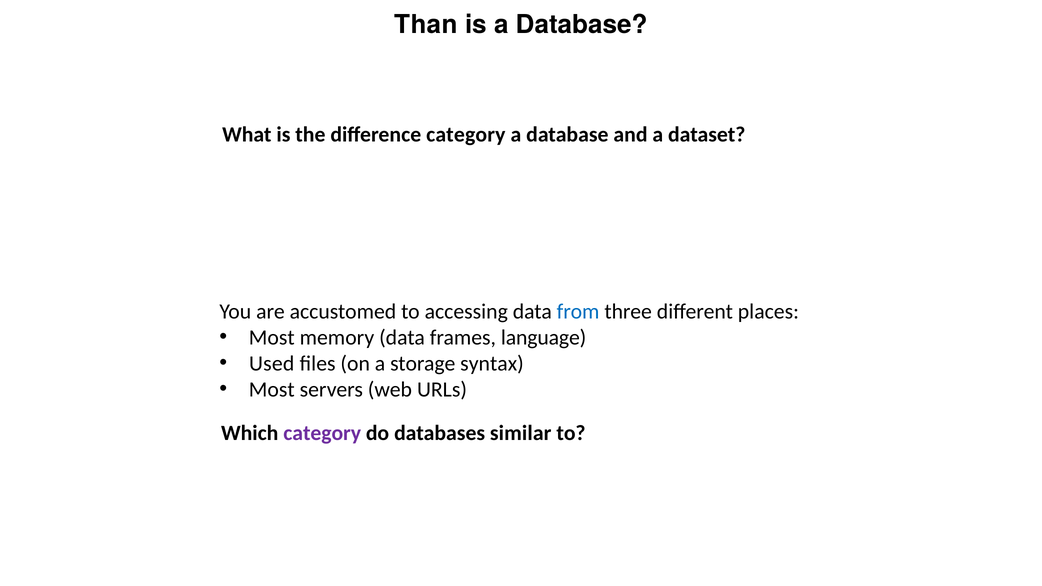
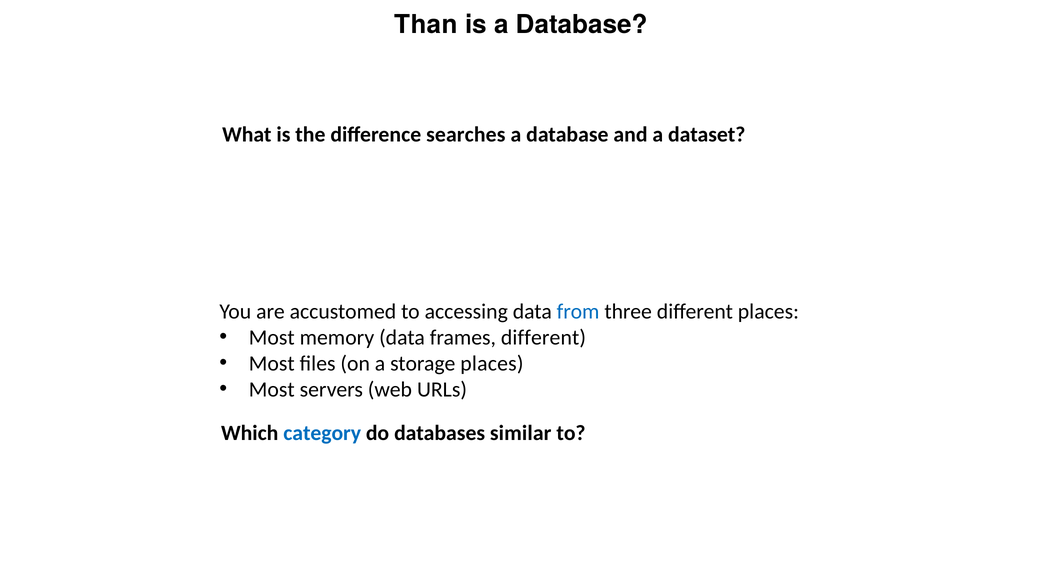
difference category: category -> searches (466, 135)
frames language: language -> different (543, 337)
Used: Used -> Most (272, 364)
storage syntax: syntax -> places (492, 364)
category colour: purple -> blue (322, 433)
